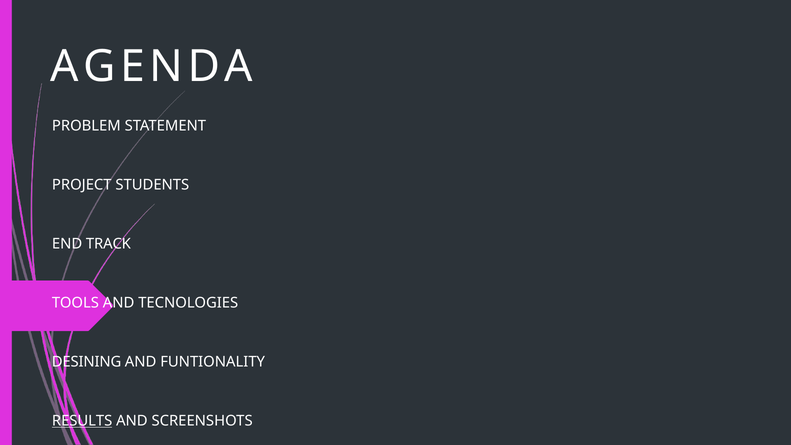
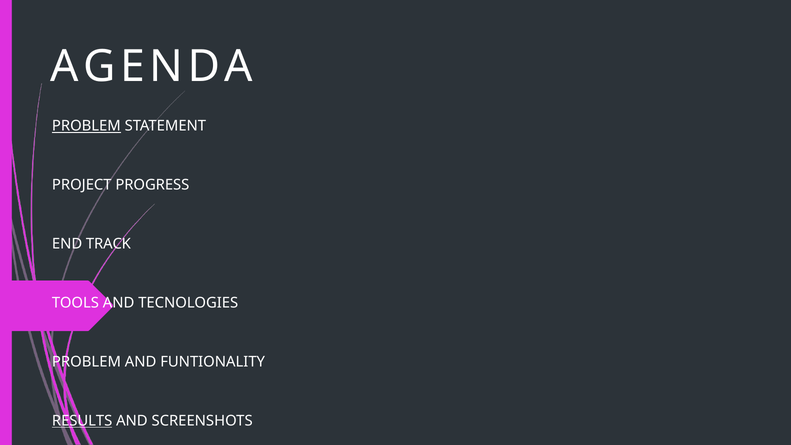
PROBLEM underline: none -> present (86, 126)
STUDENTS: STUDENTS -> PROGRESS (152, 185)
DESINING: DESINING -> PROBLEM (86, 362)
